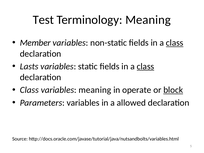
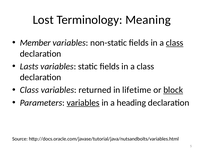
Test: Test -> Lost (43, 20)
class underline: present -> none (145, 66)
variables meaning: meaning -> returned (95, 90)
operate: operate -> lifetime (137, 90)
variables underline: none -> present (83, 103)
allowed: allowed -> heading (131, 103)
